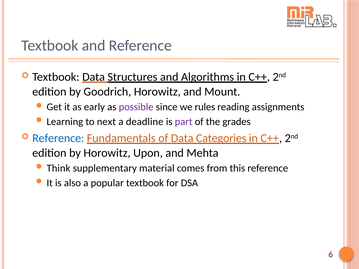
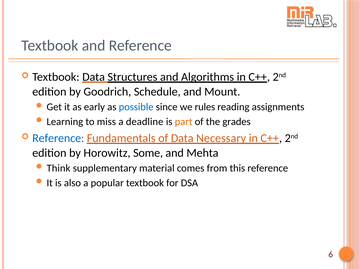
Goodrich Horowitz: Horowitz -> Schedule (157, 92)
possible colour: purple -> blue (136, 107)
next: next -> miss (106, 122)
part colour: purple -> orange (184, 122)
Categories: Categories -> Necessary (221, 138)
Upon: Upon -> Some (148, 153)
